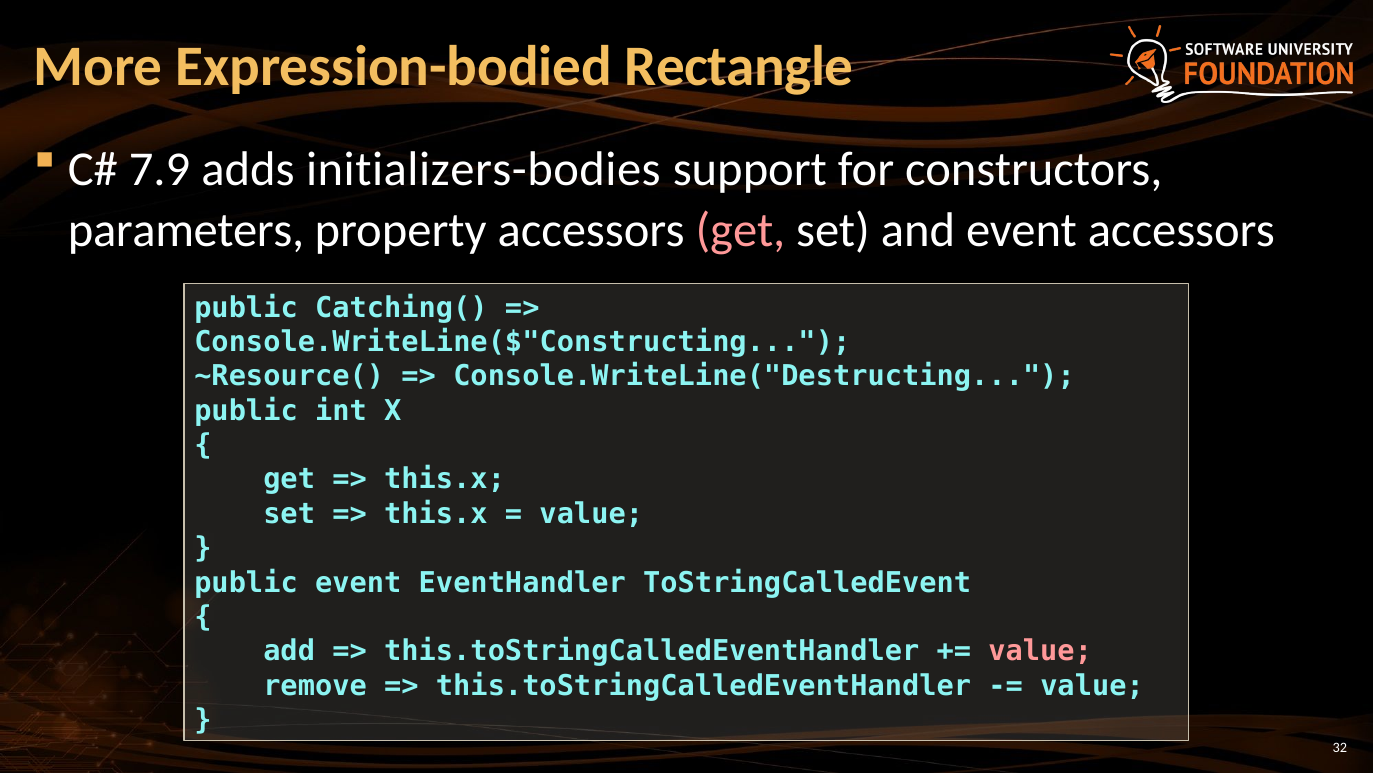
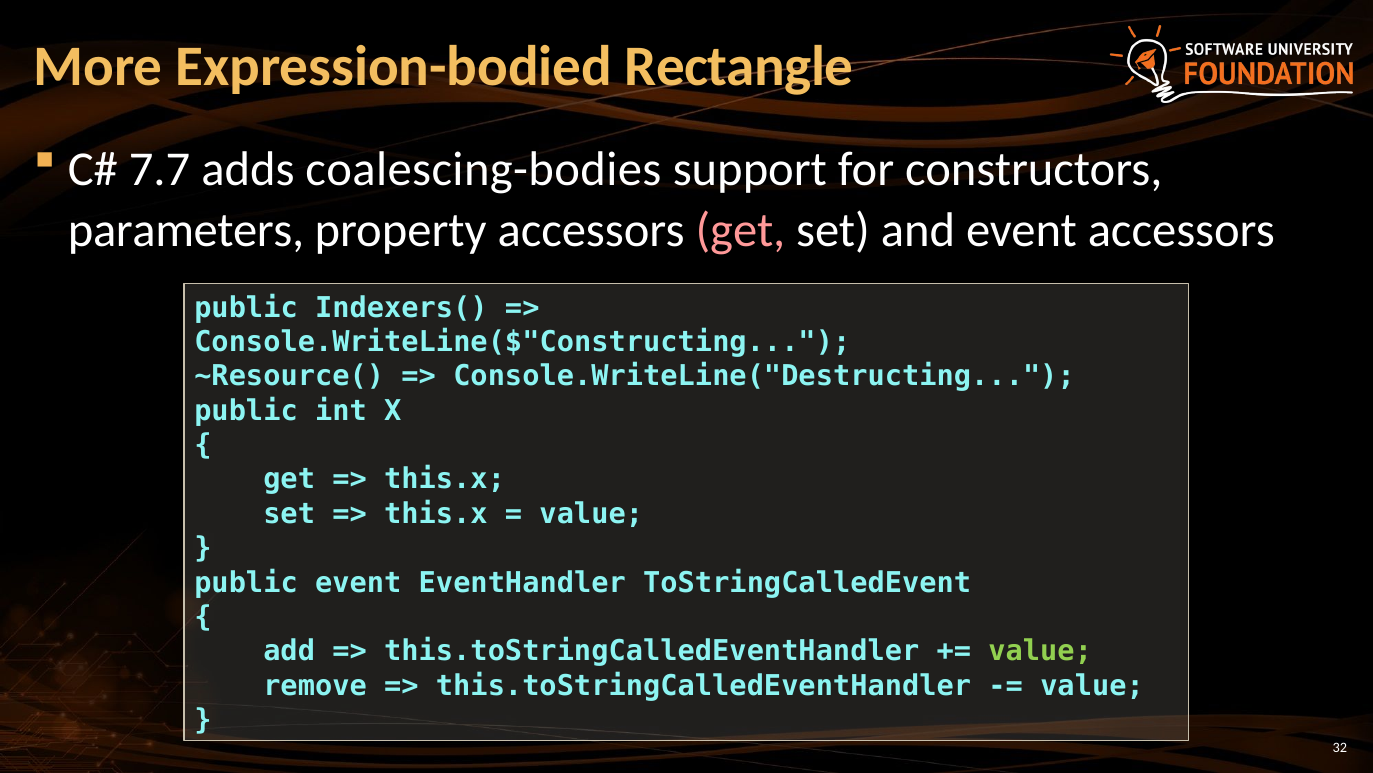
7.9: 7.9 -> 7.7 (160, 169)
initializers-bodies: initializers-bodies -> coalescing-bodies (483, 169)
Catching(: Catching( -> Indexers( (401, 308)
value colour: pink -> light green (1040, 651)
